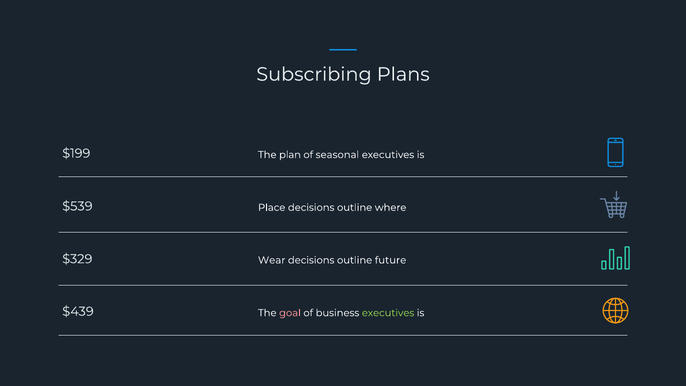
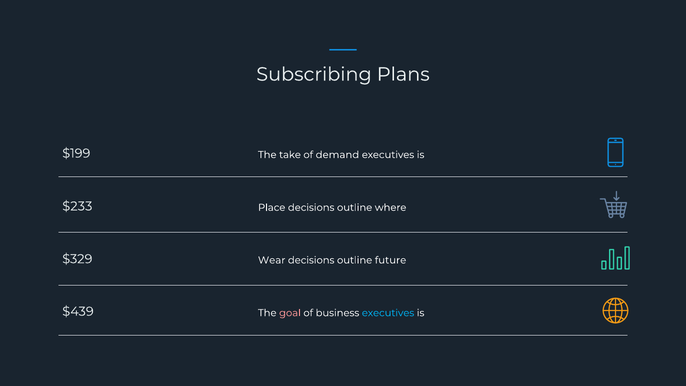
plan: plan -> take (290, 155)
seasonal: seasonal -> demand (337, 155)
$539: $539 -> $233 (77, 206)
executives colour: light green -> light blue (388, 313)
